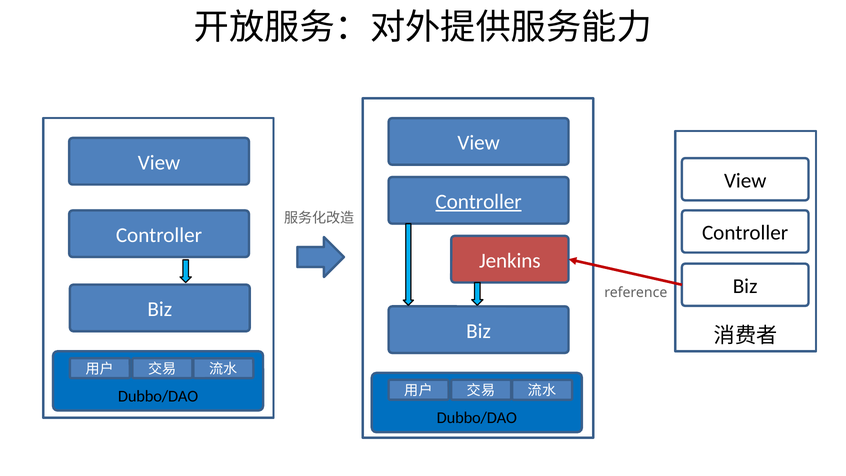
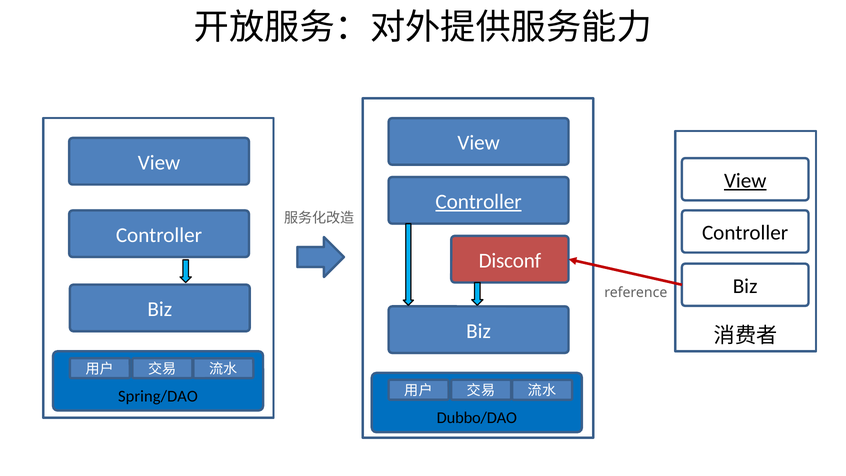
View underline: none -> present (745, 181)
Jenkins: Jenkins -> Disconf (510, 261)
Dubbo/DAO: Dubbo/DAO -> Spring/DAO (158, 396)
